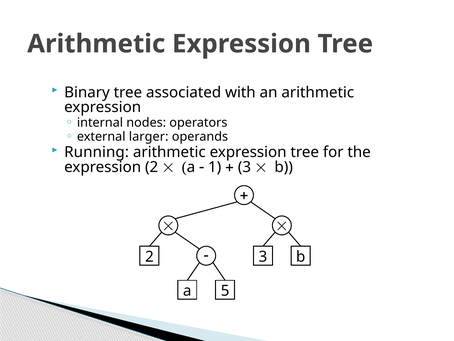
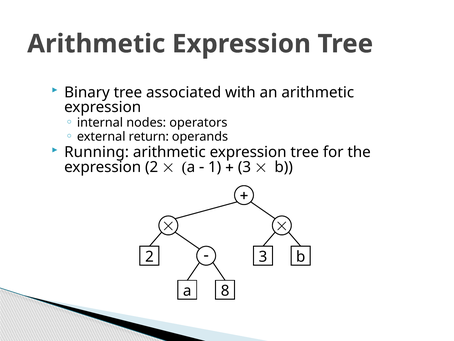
larger: larger -> return (149, 136)
5: 5 -> 8 (225, 290)
